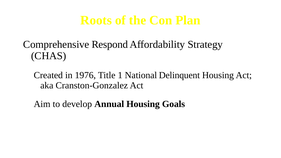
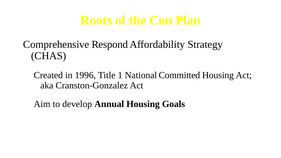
1976: 1976 -> 1996 (85, 75)
Delinquent: Delinquent -> Committed (179, 75)
